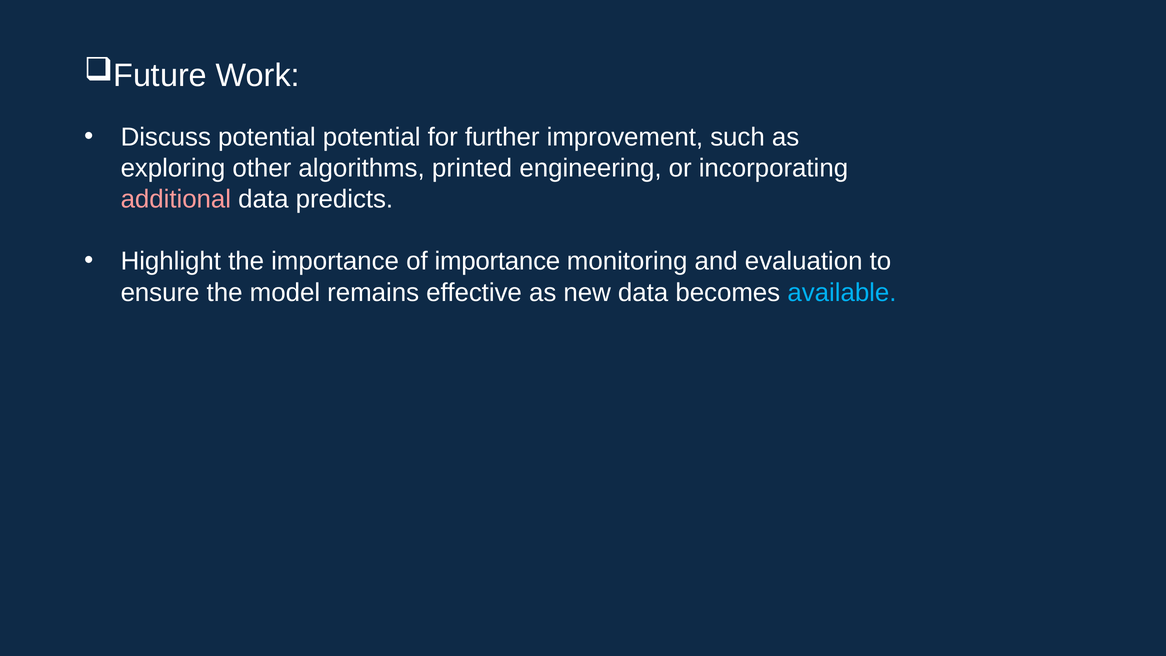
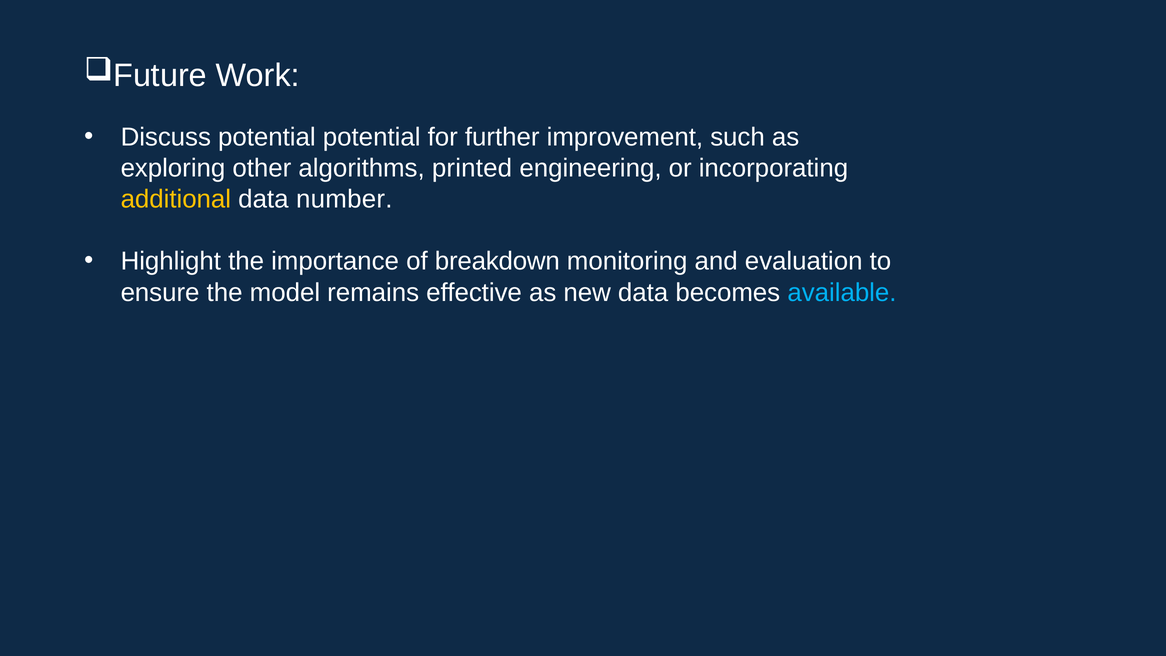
additional colour: pink -> yellow (176, 199)
predicts: predicts -> number (344, 199)
of importance: importance -> breakdown (497, 261)
